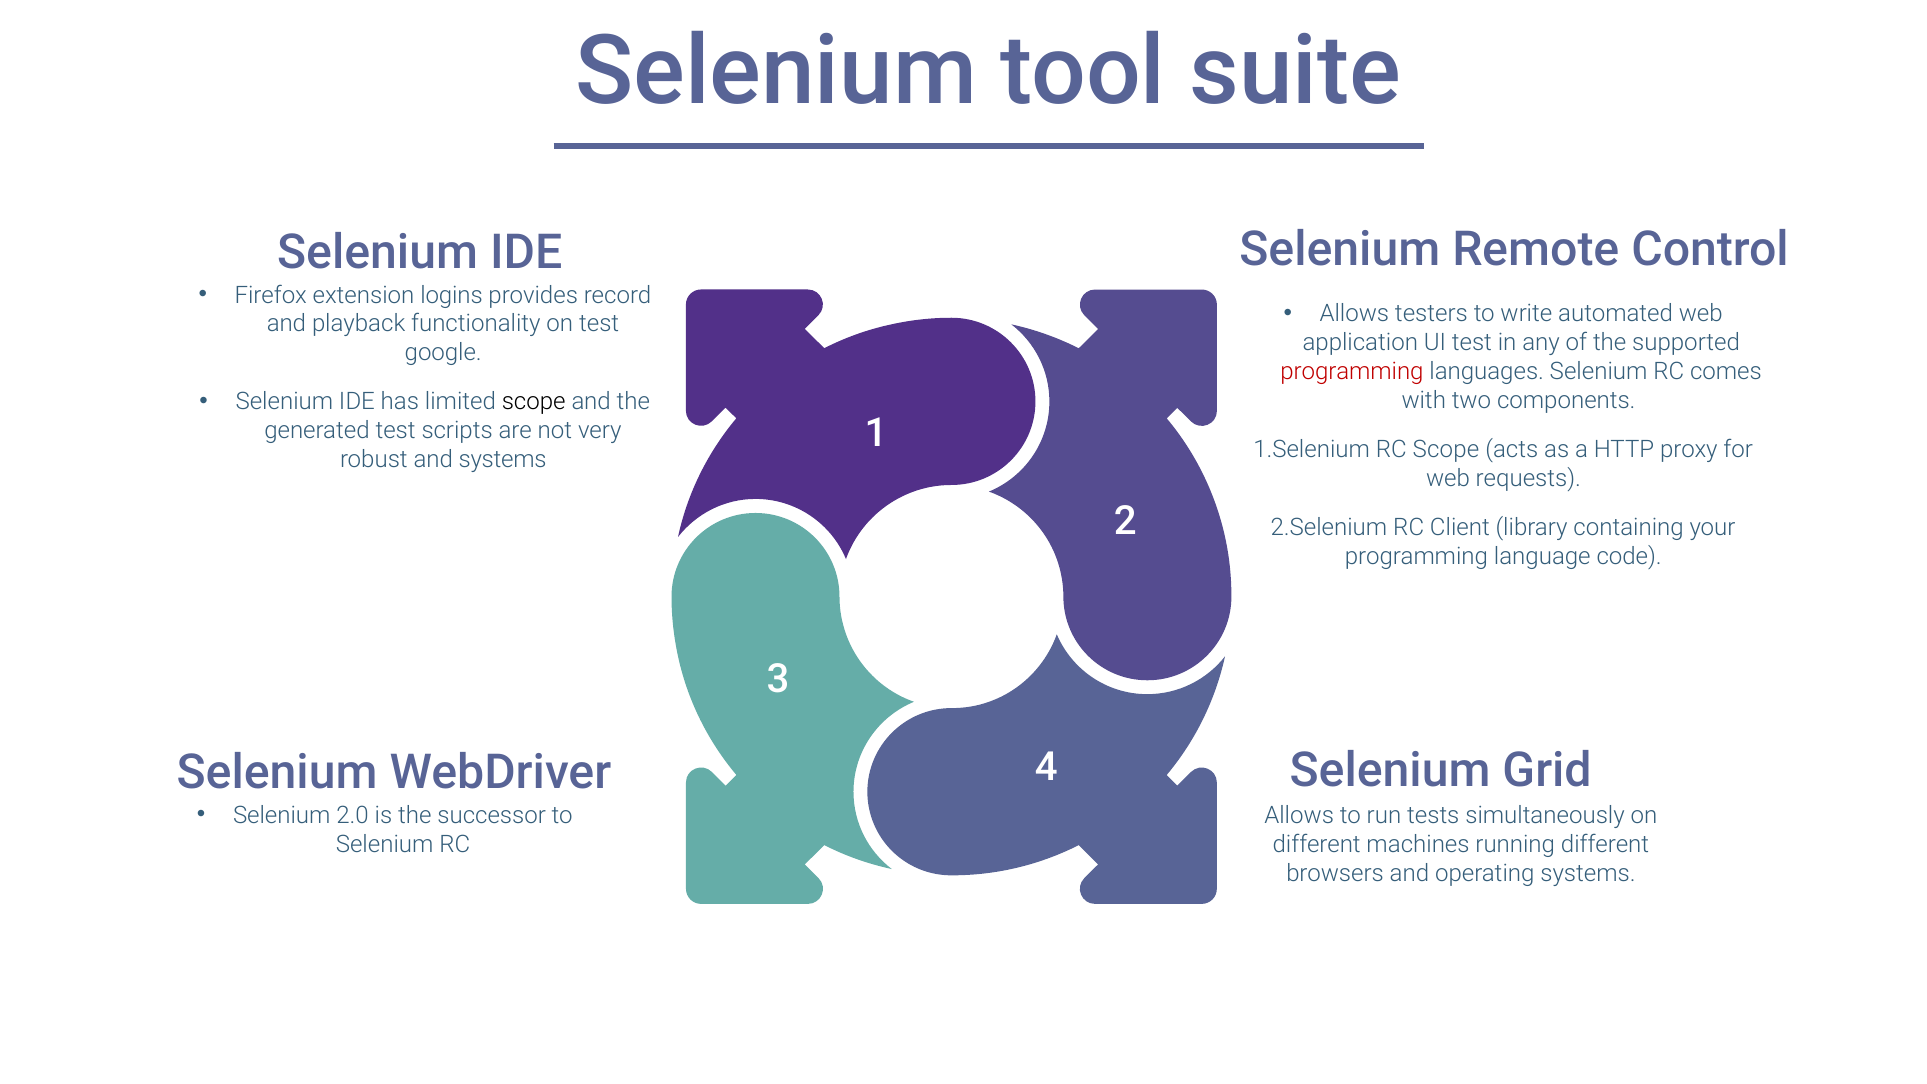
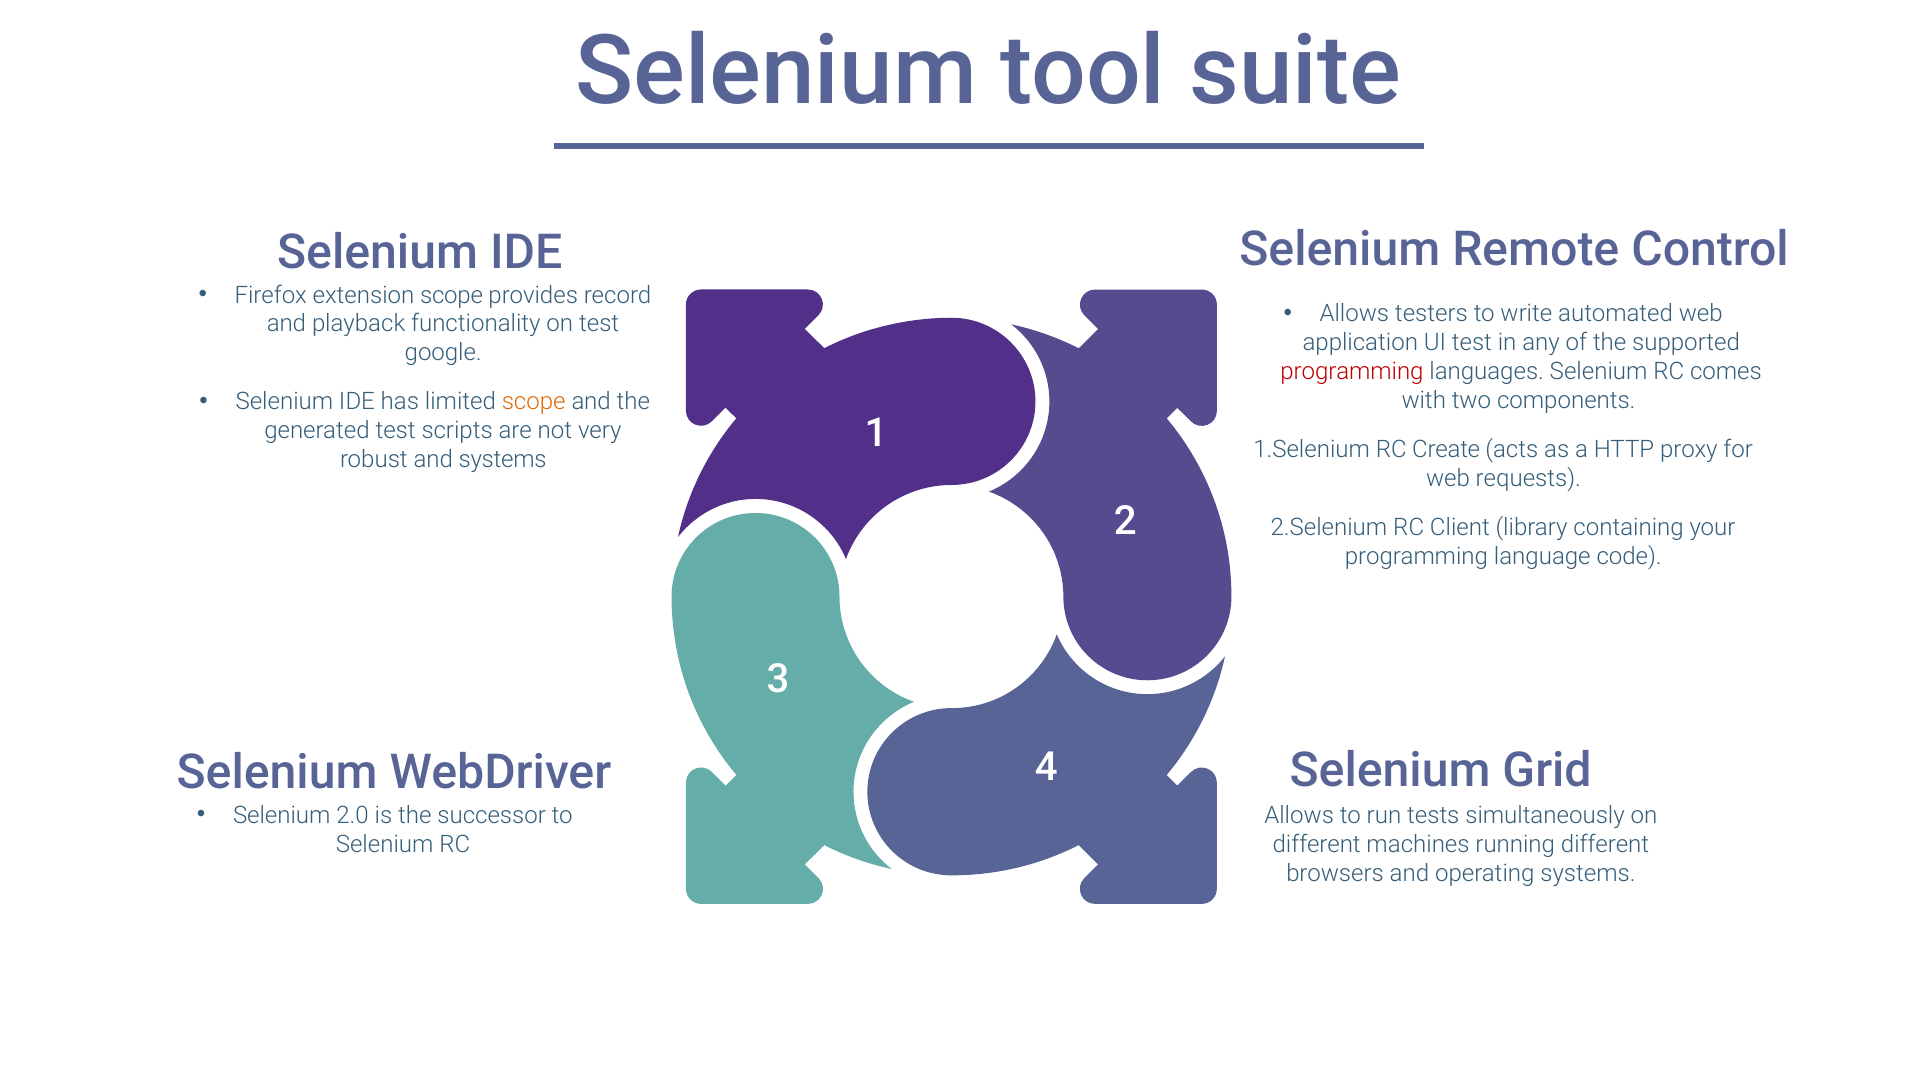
extension logins: logins -> scope (452, 295)
scope colour: black -> orange (534, 402)
RC Scope: Scope -> Create (1446, 450)
